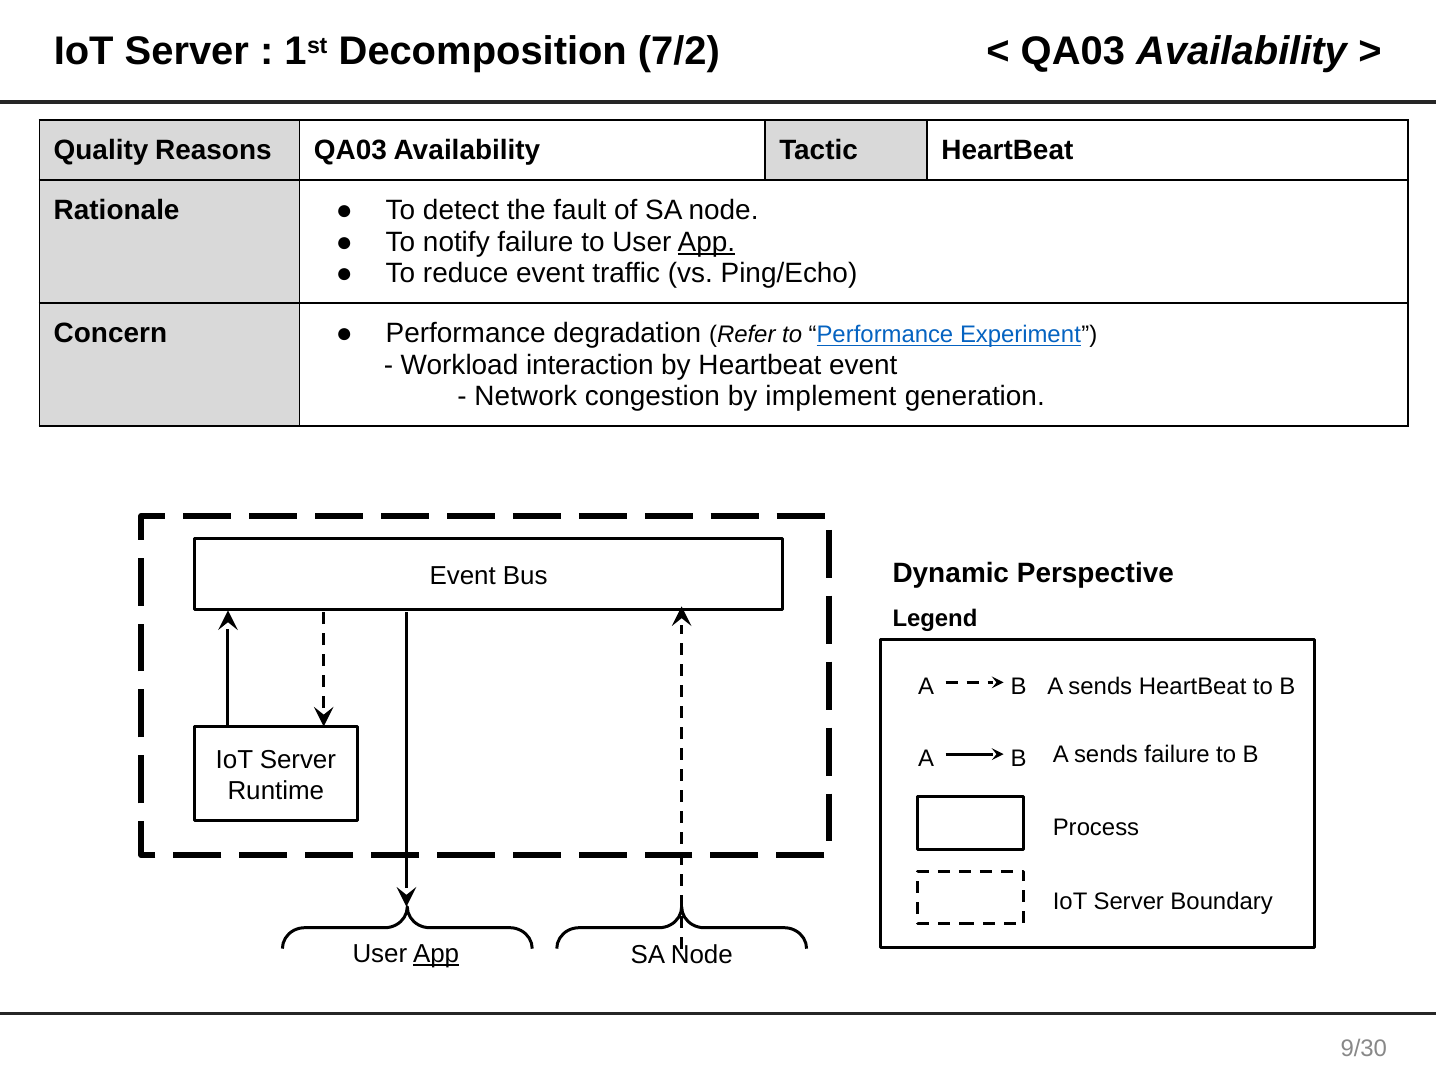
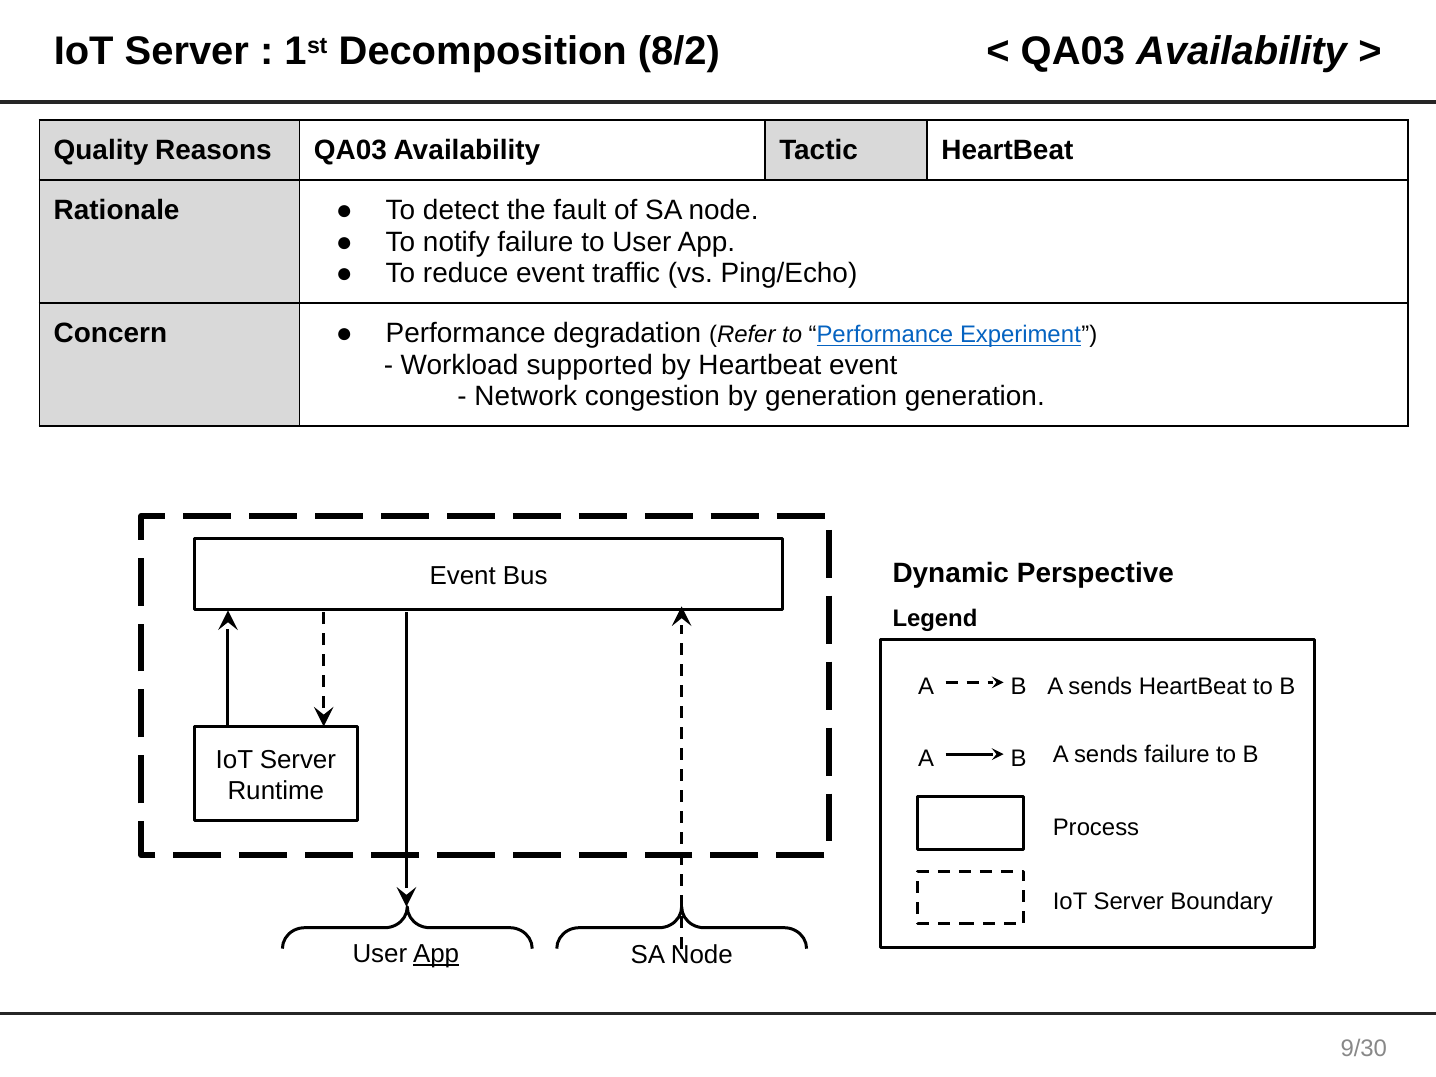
7/2: 7/2 -> 8/2 (679, 52)
App underline: present -> none (706, 242)
interaction: interaction -> supported (590, 365)
by implement: implement -> generation (831, 396)
